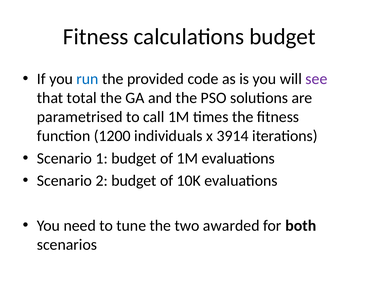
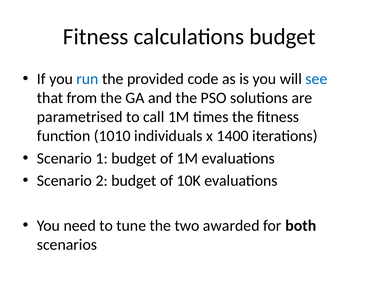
see colour: purple -> blue (316, 79)
total: total -> from (82, 98)
1200: 1200 -> 1010 (112, 136)
3914: 3914 -> 1400 (233, 136)
